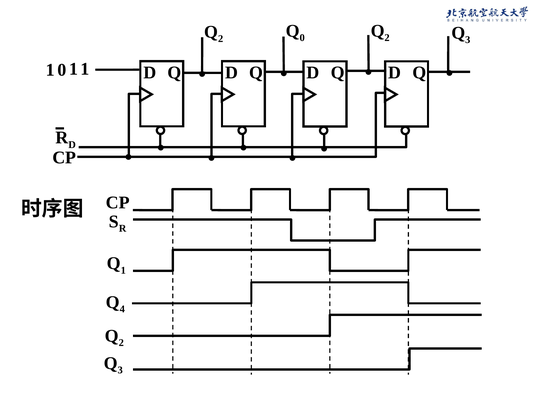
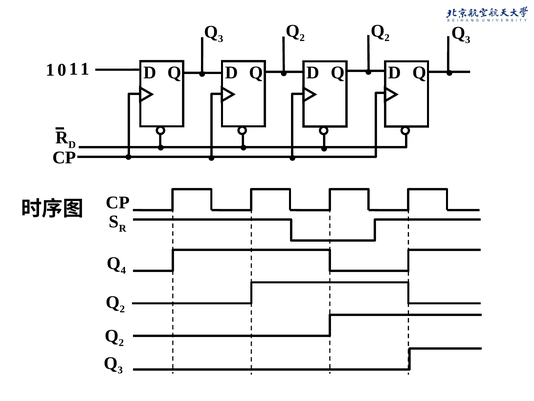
2: 2 -> 3 (221, 39)
0: 0 -> 2 (302, 38)
Q 1: 1 -> 4 (123, 270)
4: 4 -> 2 (122, 309)
